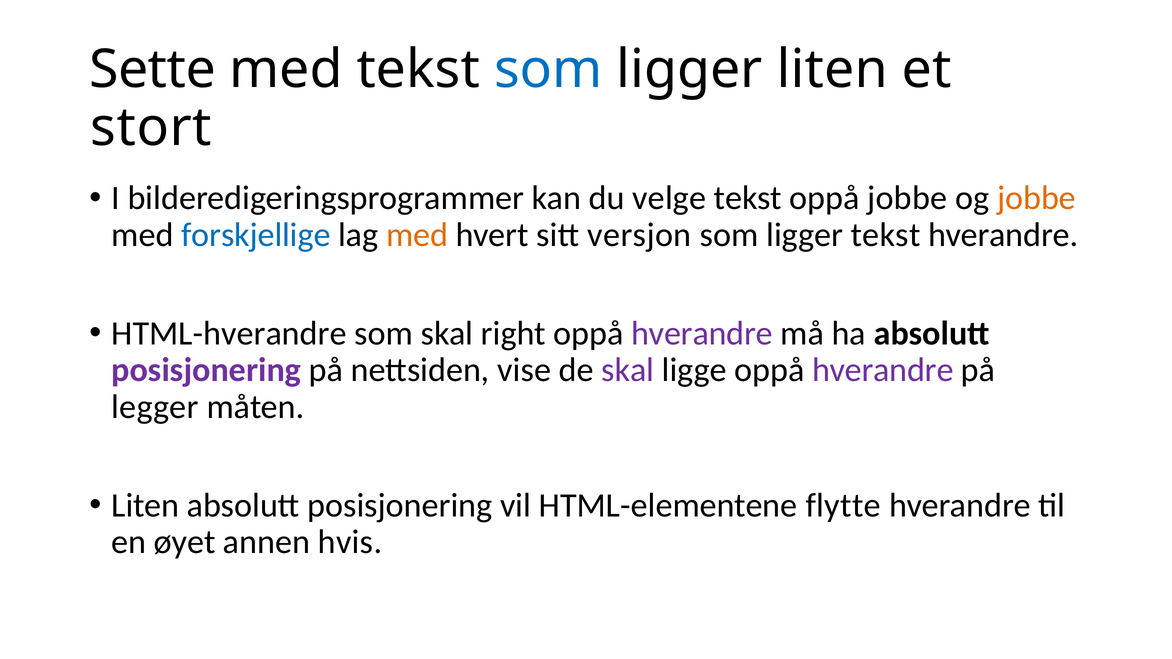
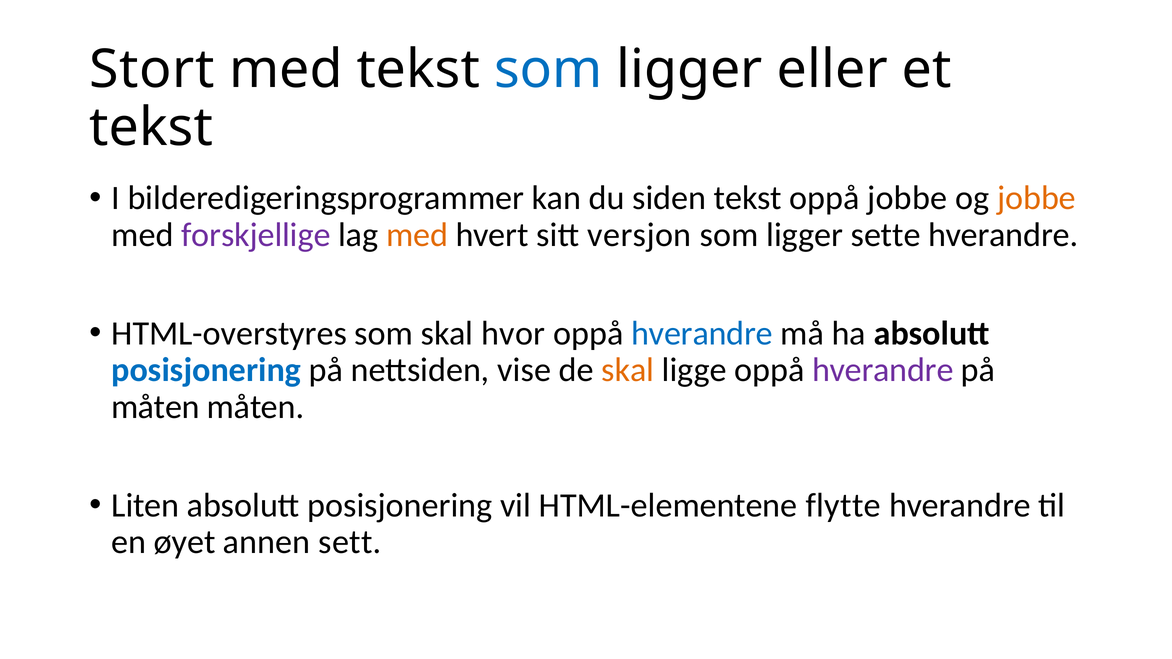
Sette: Sette -> Stort (152, 69)
ligger liten: liten -> eller (832, 69)
stort: stort -> tekst (151, 127)
velge: velge -> siden (669, 198)
forskjellige colour: blue -> purple (256, 235)
ligger tekst: tekst -> sette (886, 235)
HTML-hverandre: HTML-hverandre -> HTML-overstyres (229, 333)
right: right -> hvor (513, 333)
hverandre colour: purple -> blue (702, 333)
posisjonering colour: purple -> blue (206, 370)
skal colour: purple -> orange (628, 370)
legger: legger -> måten (155, 407)
hvis: hvis -> sett (350, 542)
